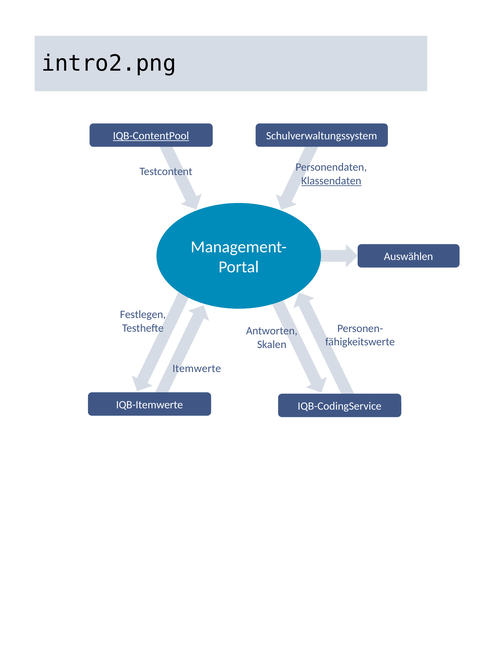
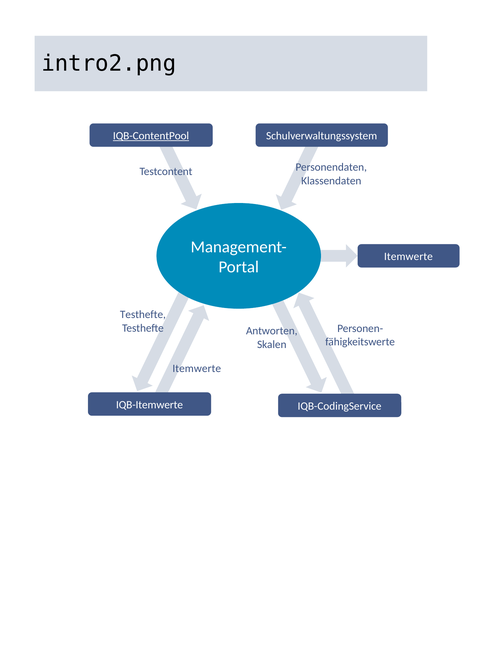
Klassendaten underline: present -> none (331, 181)
Auswählen: Auswählen -> Itemwerte (408, 257)
Festlegen: Festlegen -> Testhefte (143, 315)
